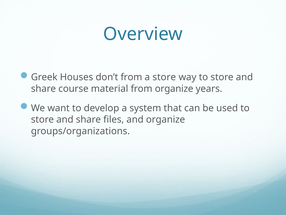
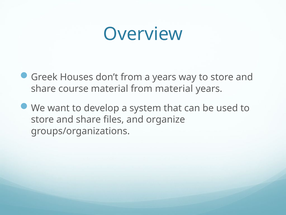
a store: store -> years (164, 77)
from organize: organize -> material (174, 88)
